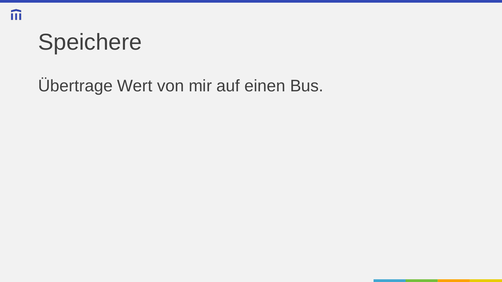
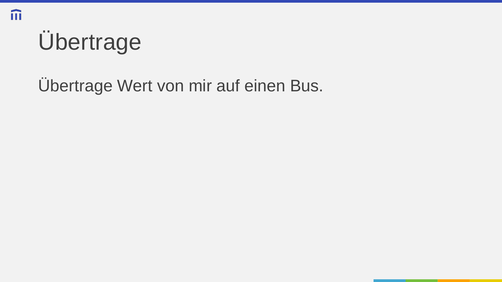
Speichere: Speichere -> Übertrage (90, 42)
